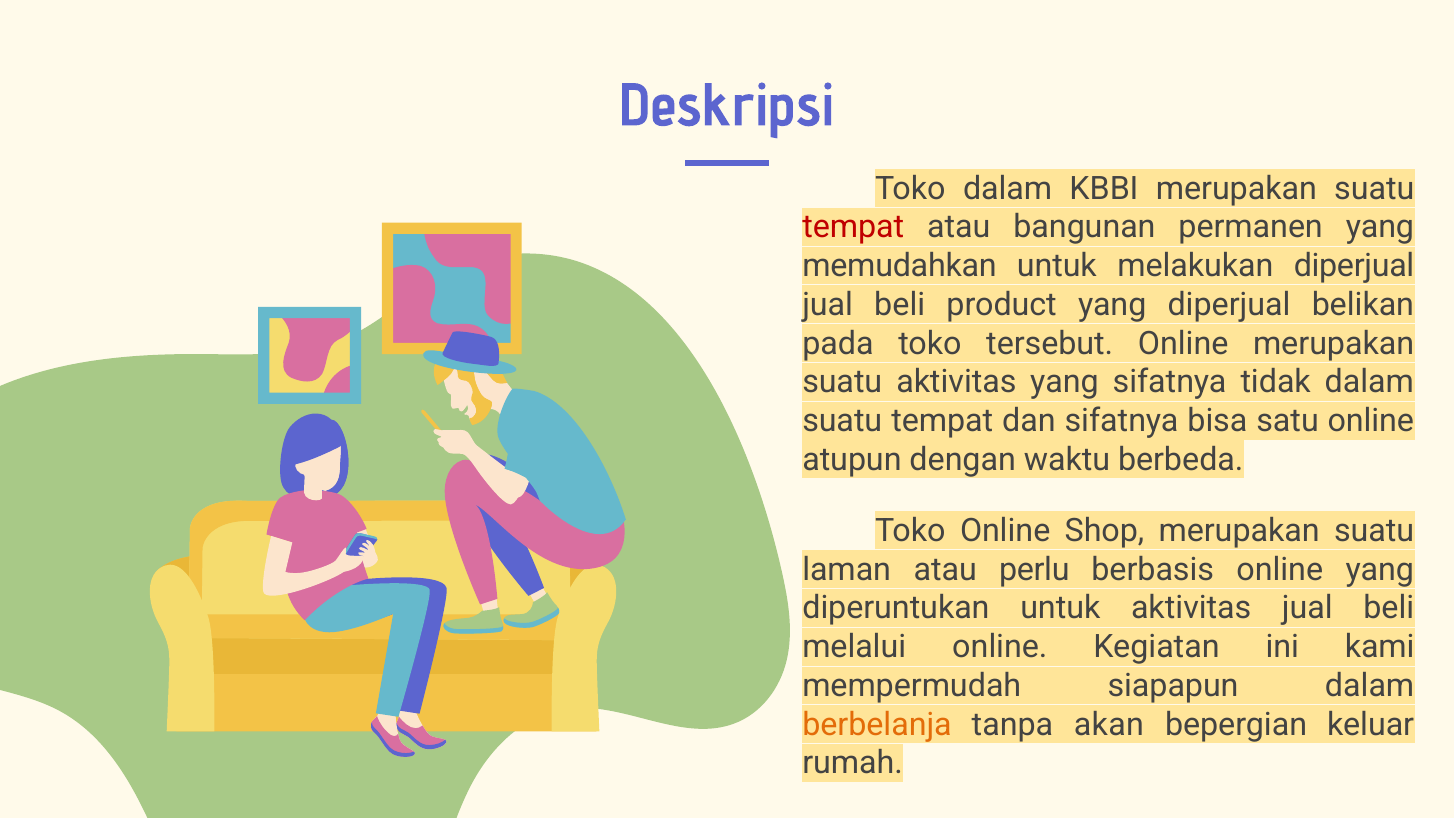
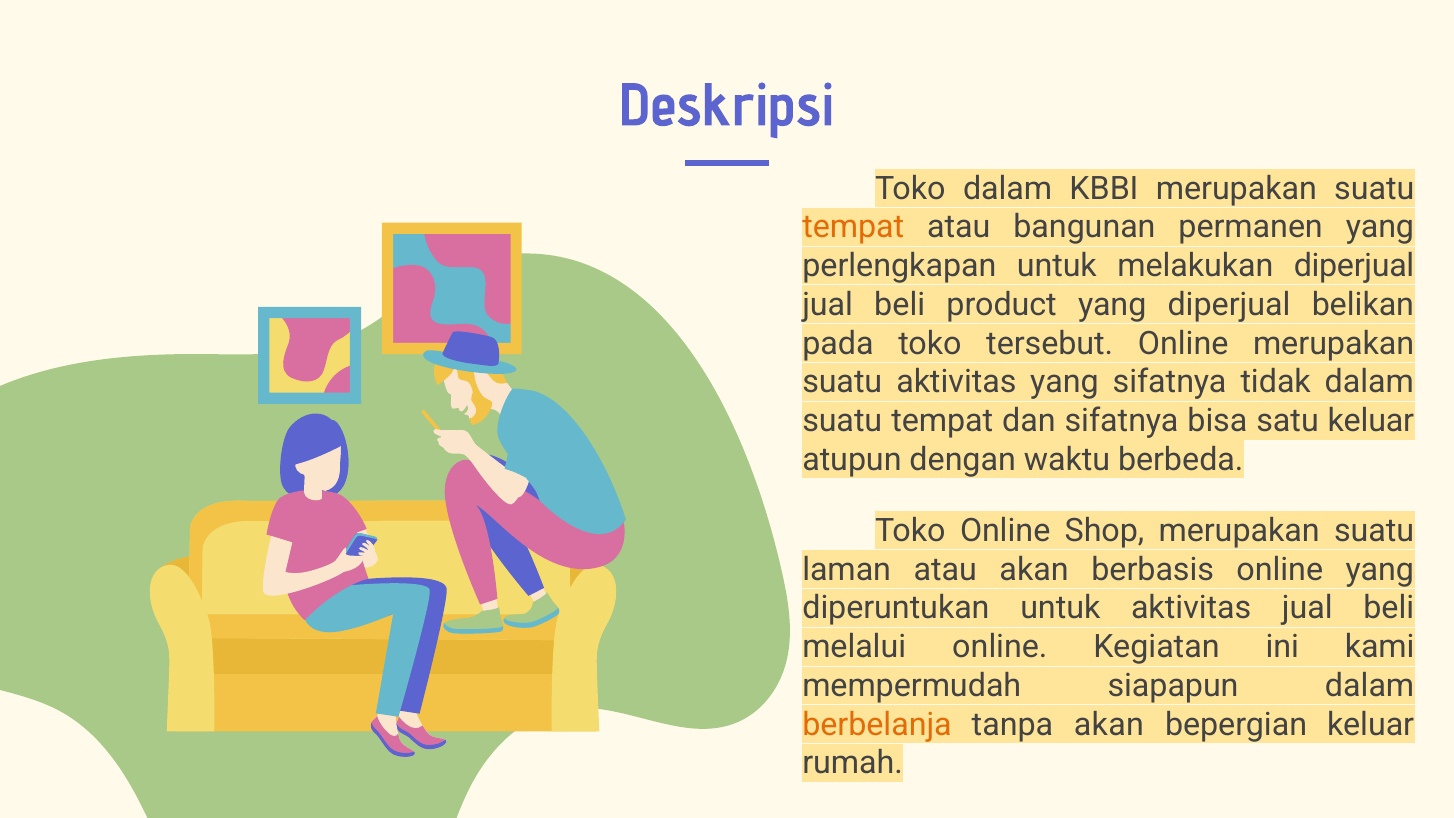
tempat colour: red -> orange (853, 227)
memudahkan: memudahkan -> perlengkapan (899, 266)
satu online: online -> keluar (1371, 421)
atau perlu: perlu -> akan (1034, 569)
